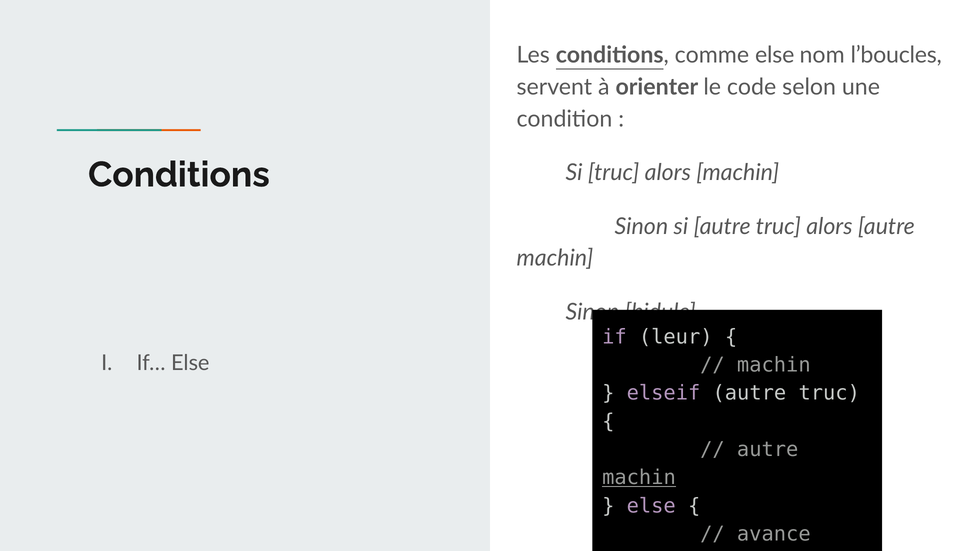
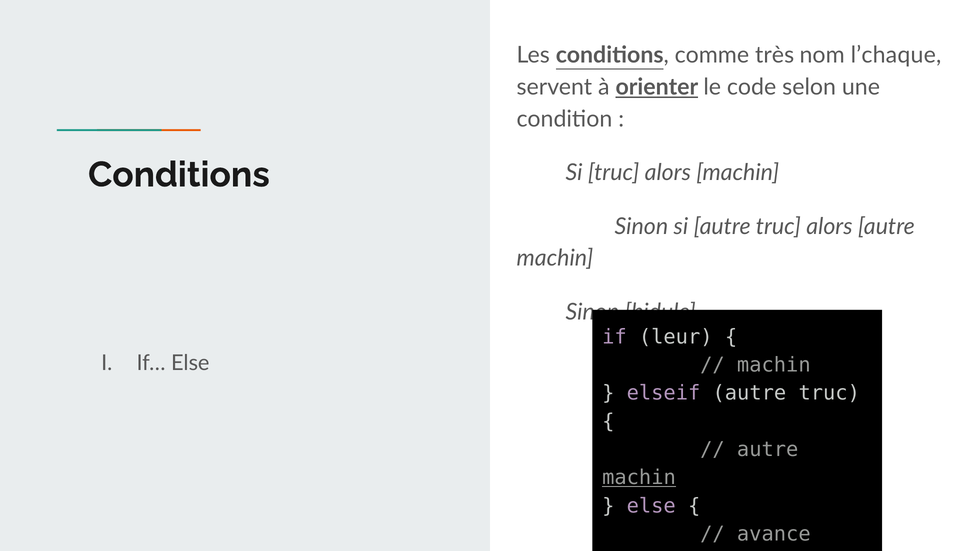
comme else: else -> très (775, 55)
l’boucles: l’boucles -> l’chaque (896, 55)
orienter underline: none -> present (657, 87)
